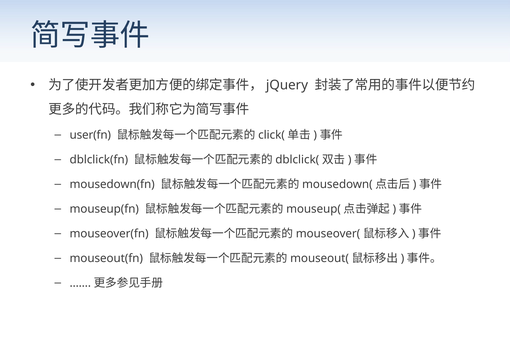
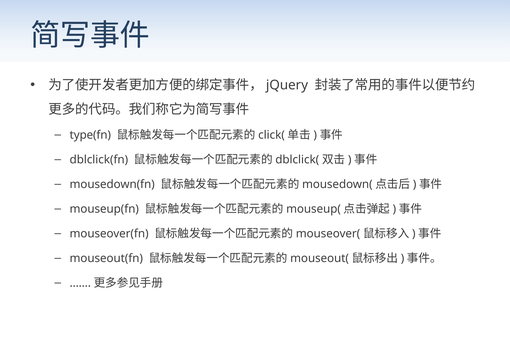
user(fn: user(fn -> type(fn (90, 135)
